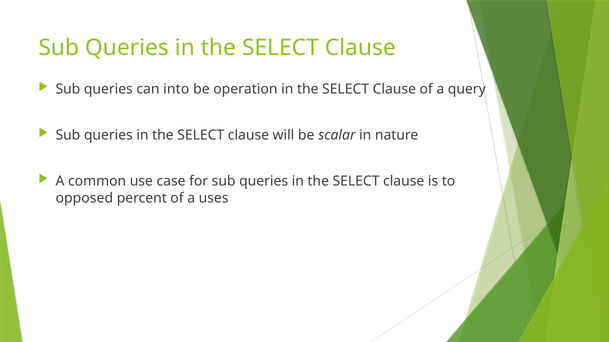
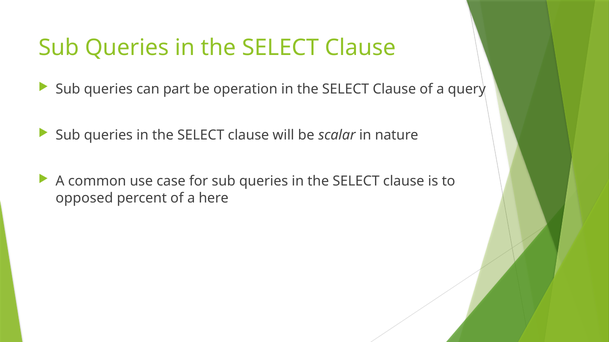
into: into -> part (176, 89)
uses: uses -> here (214, 198)
